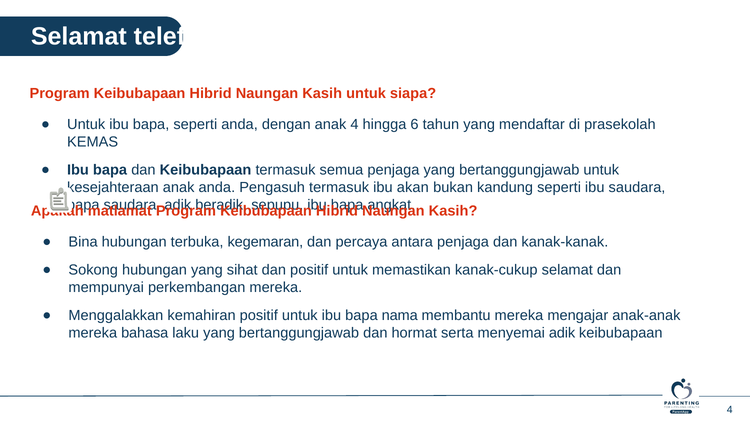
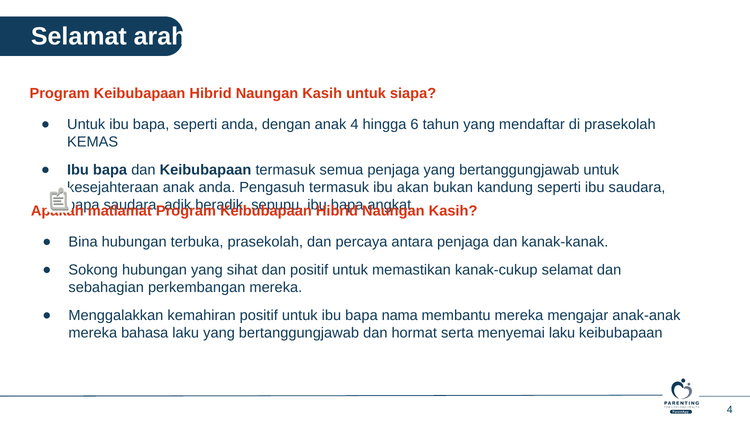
telefon: telefon -> arahan (175, 37)
terbuka kegemaran: kegemaran -> prasekolah (265, 242)
mempunyai: mempunyai -> sebahagian (106, 288)
menyemai adik: adik -> laku (562, 333)
